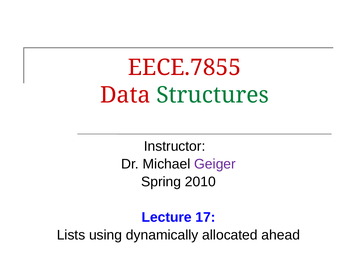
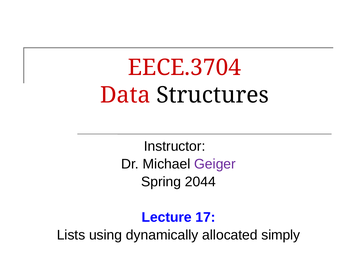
EECE.7855: EECE.7855 -> EECE.3704 (185, 68)
Structures colour: green -> black (213, 95)
2010: 2010 -> 2044 (200, 182)
ahead: ahead -> simply (281, 235)
